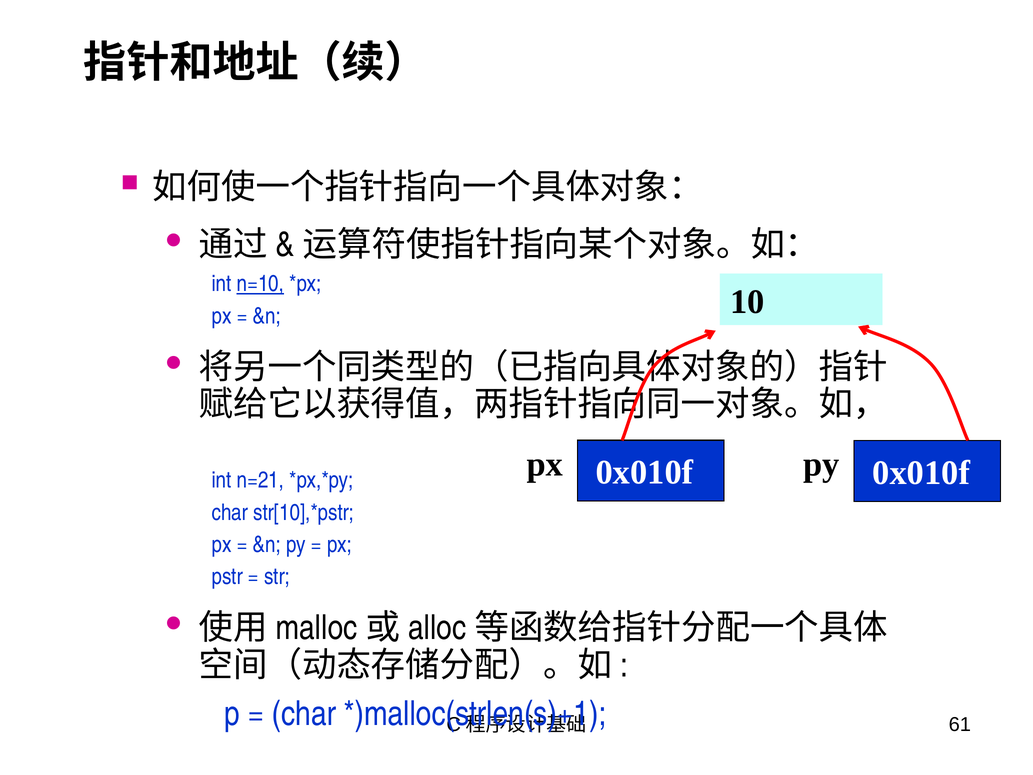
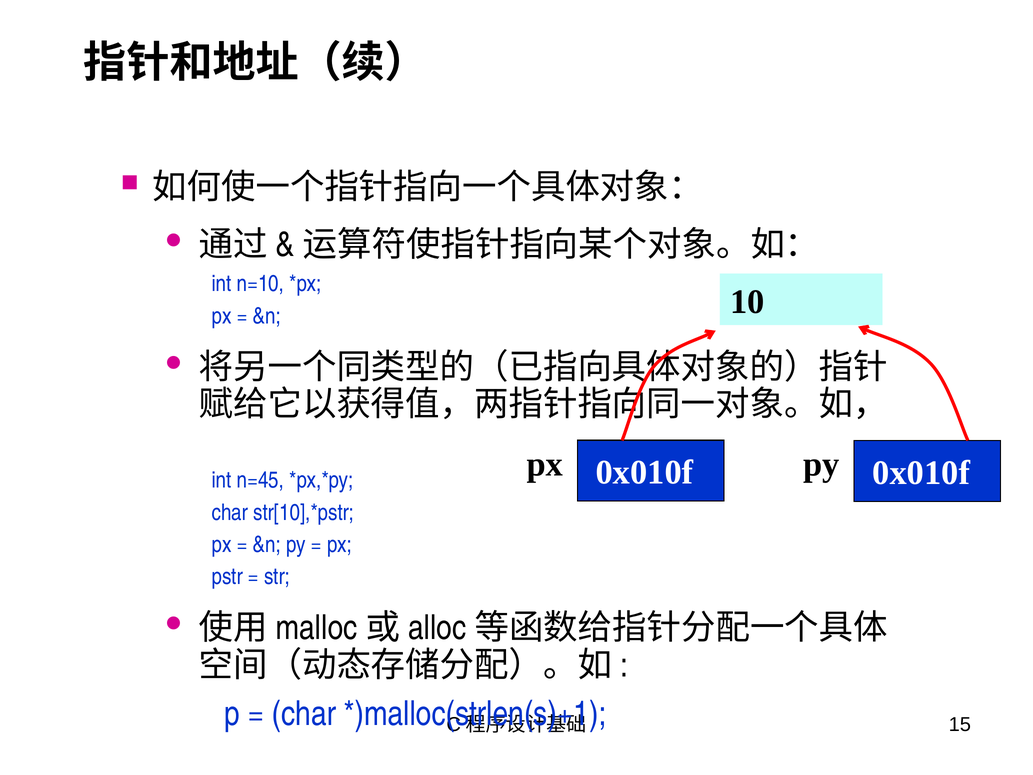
n=10 underline: present -> none (260, 284)
n=21: n=21 -> n=45 (260, 480)
61: 61 -> 15 (960, 724)
